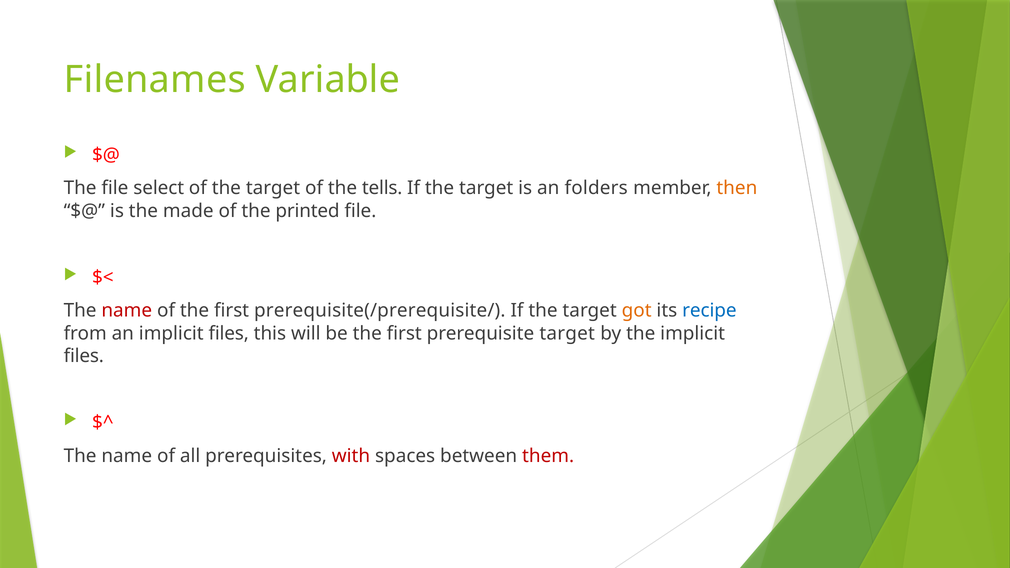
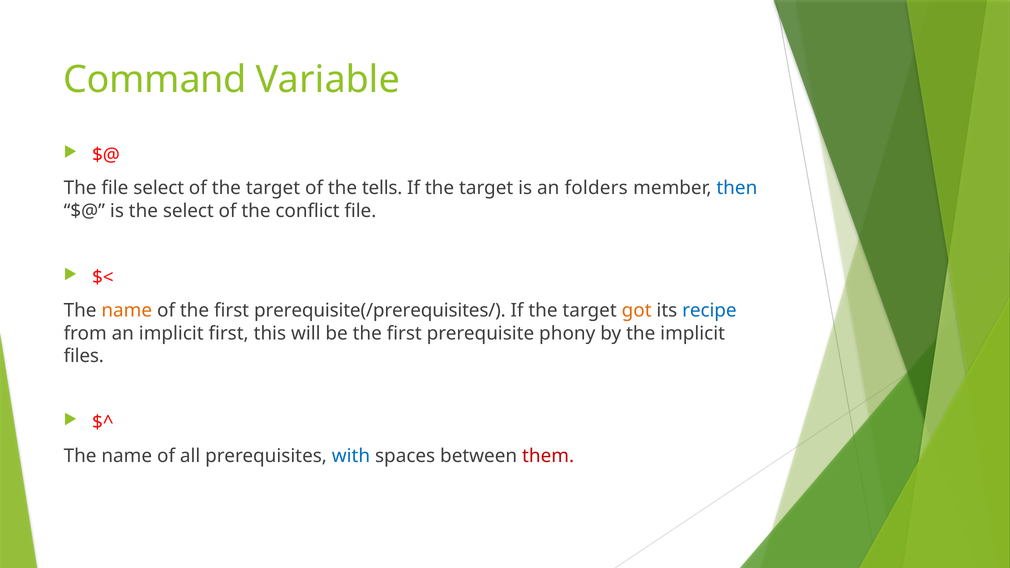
Filenames: Filenames -> Command (155, 80)
then colour: orange -> blue (737, 188)
the made: made -> select (188, 211)
printed: printed -> conflict (307, 211)
name colour: red -> orange (127, 311)
prerequisite(/prerequisite/: prerequisite(/prerequisite/ -> prerequisite(/prerequisites/ (380, 311)
an implicit files: files -> first (229, 333)
prerequisite target: target -> phony (567, 333)
with colour: red -> blue (351, 456)
